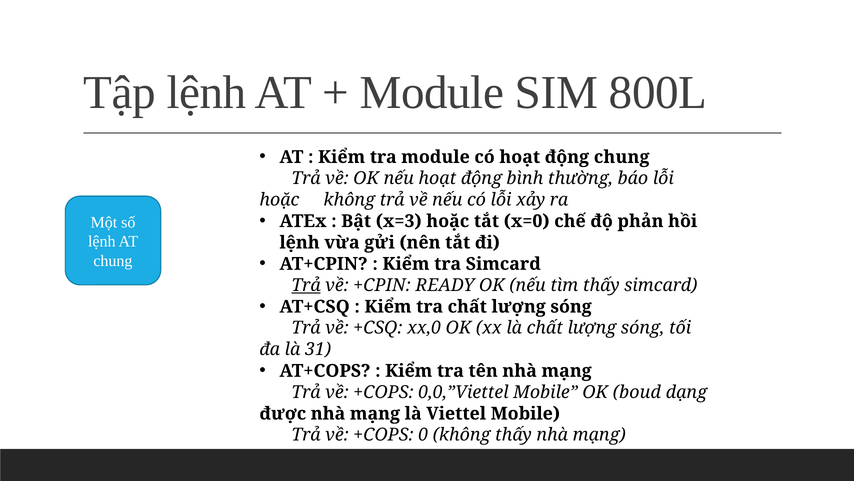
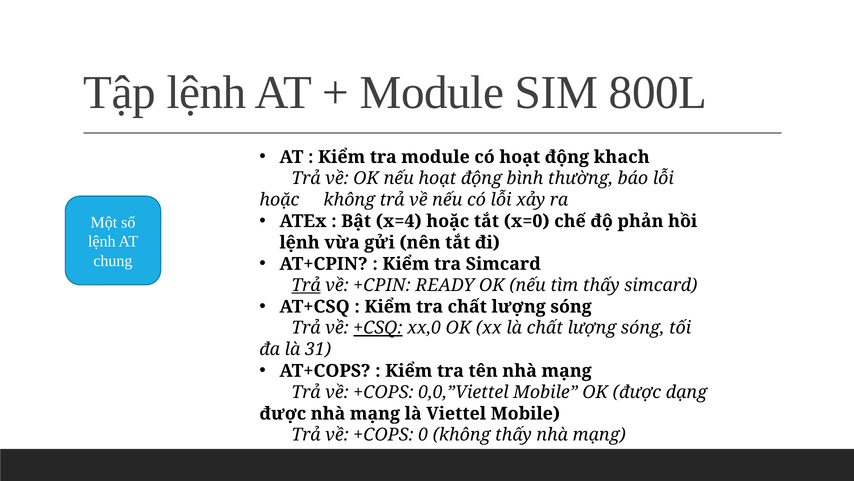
động chung: chung -> khach (622, 157)
x=3: x=3 -> x=4 (399, 221)
+CSQ underline: none -> present (378, 328)
OK boud: boud -> được (637, 392)
